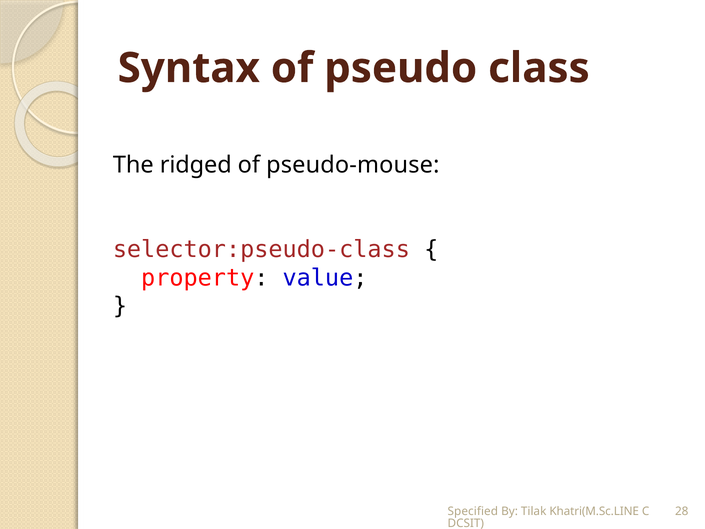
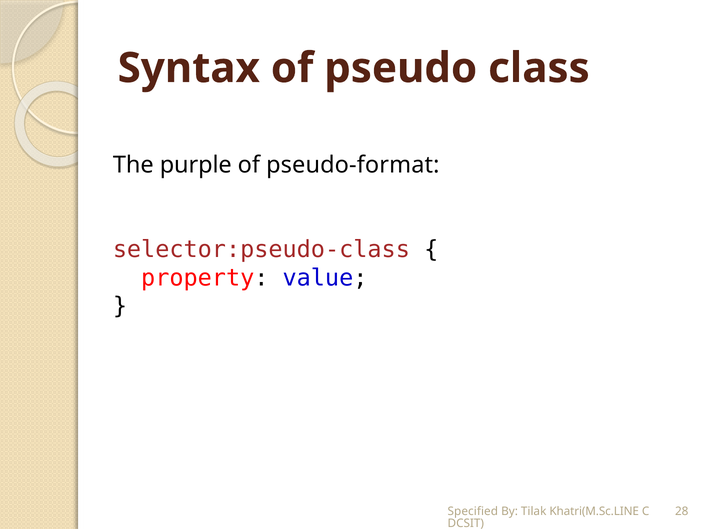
ridged: ridged -> purple (196, 165)
pseudo-mouse: pseudo-mouse -> pseudo-format (353, 165)
